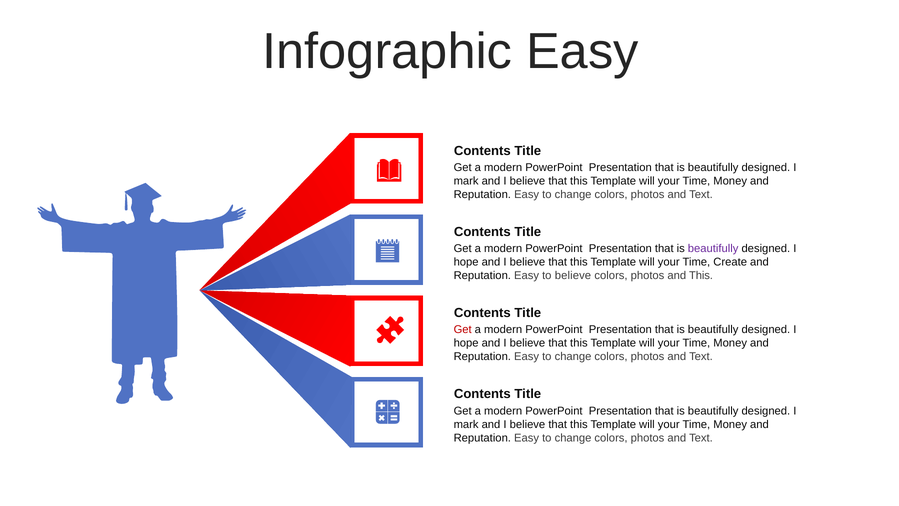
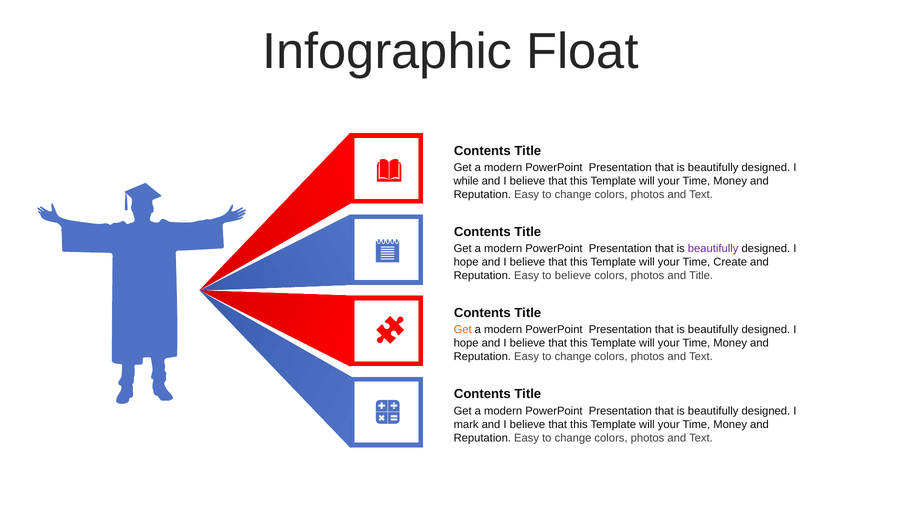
Easy: Easy -> Float (582, 51)
mark: mark -> while (466, 181)
and This: This -> Title (701, 276)
Get colour: red -> orange (463, 330)
